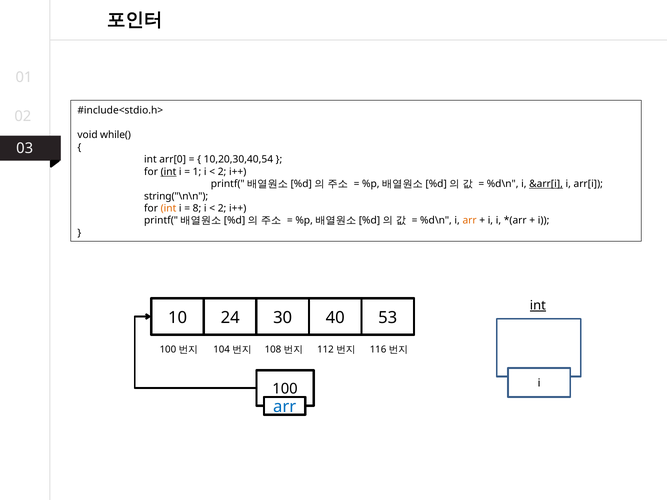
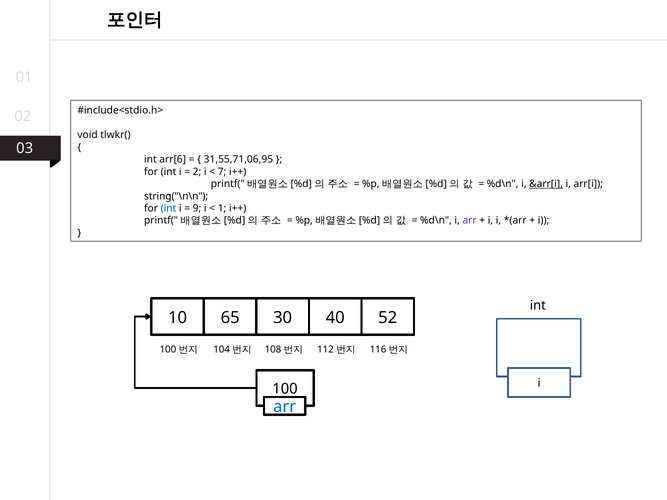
while(: while( -> tlwkr( (115, 135)
arr[0: arr[0 -> arr[6 (173, 160)
10,20,30,40,54: 10,20,30,40,54 -> 31,55,71,06,95 (238, 160)
int underline: present -> none (168, 172)
1: 1 -> 2 (197, 172)
2: 2 -> 7 (222, 172)
int colour: orange -> blue (168, 208)
8: 8 -> 9 (197, 208)
2: 2 -> 1 (222, 208)
arr colour: orange -> purple (470, 221)
int underline: present -> none (538, 306)
24: 24 -> 65 (230, 318)
53: 53 -> 52 (388, 318)
